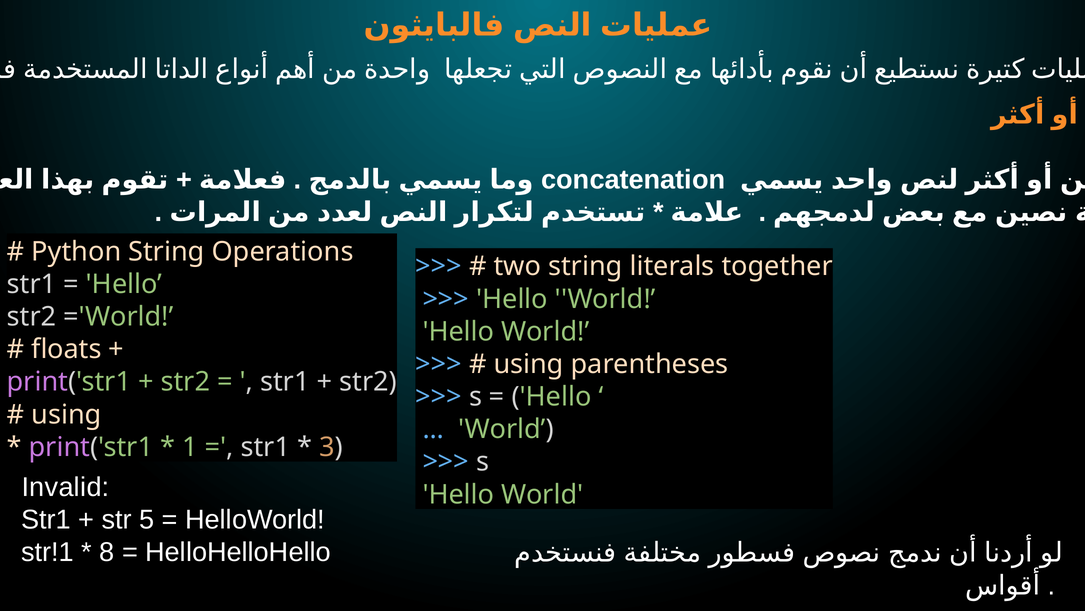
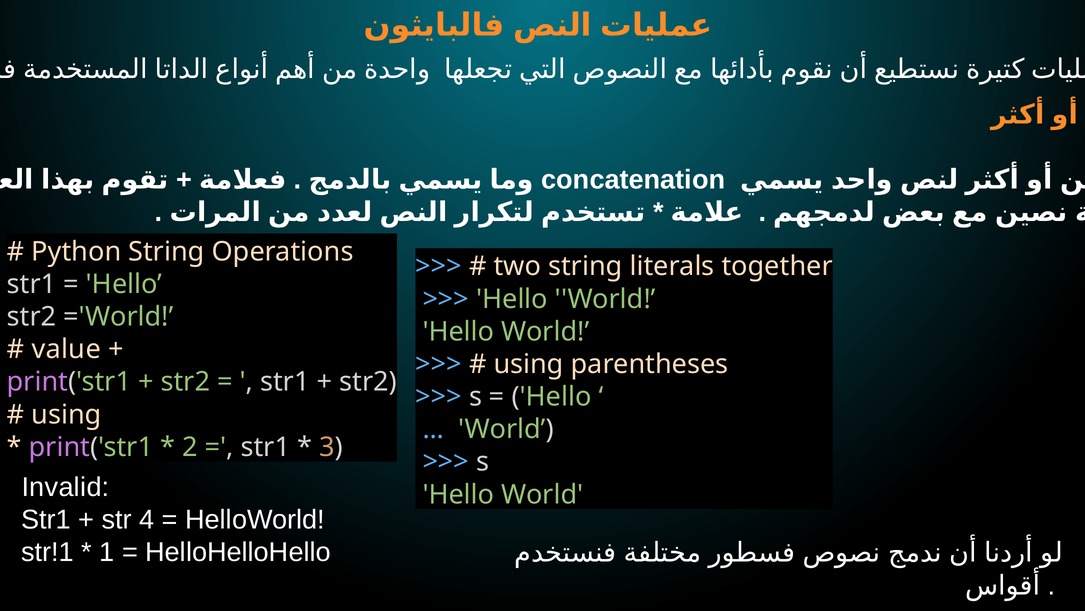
floats: floats -> value (66, 349)
1: 1 -> 2 (190, 447)
5: 5 -> 4 (147, 519)
8: 8 -> 1 (107, 552)
